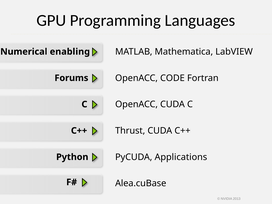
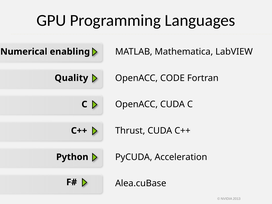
Forums: Forums -> Quality (71, 78)
Applications: Applications -> Acceleration (181, 157)
